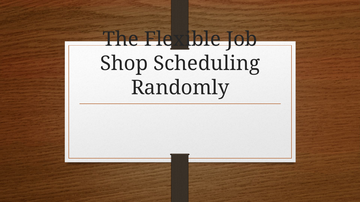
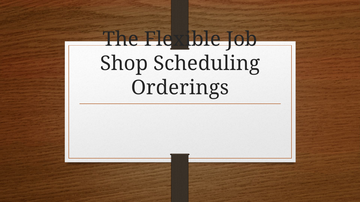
Randomly: Randomly -> Orderings (180, 88)
